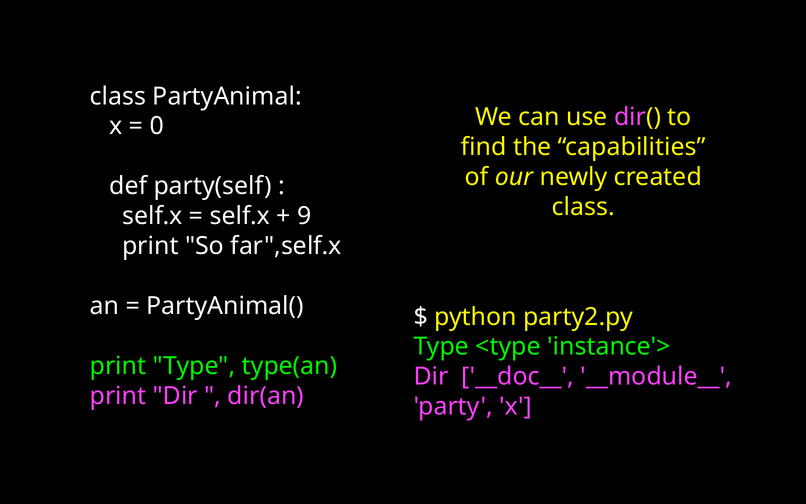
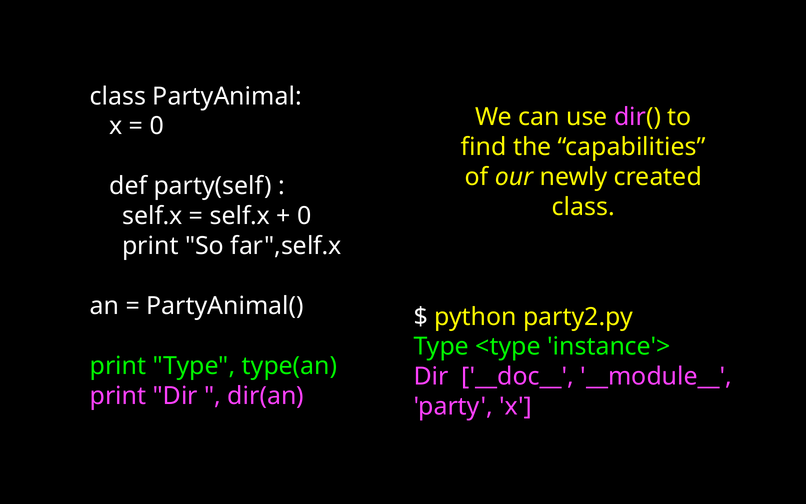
9: 9 -> 0 (304, 216)
